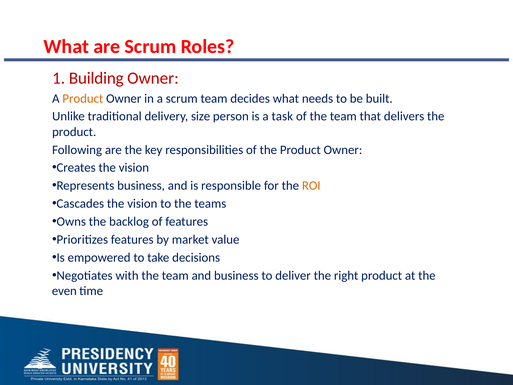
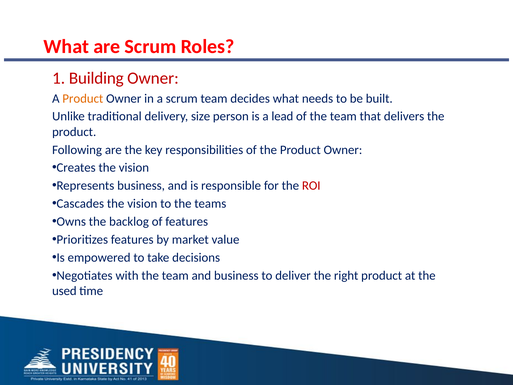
task: task -> lead (282, 116)
ROI colour: orange -> red (311, 186)
even: even -> used (64, 291)
